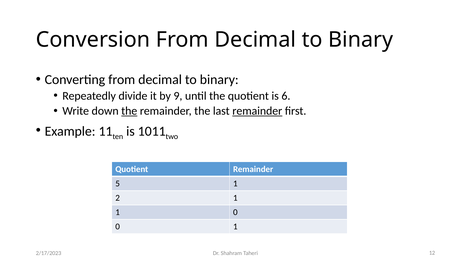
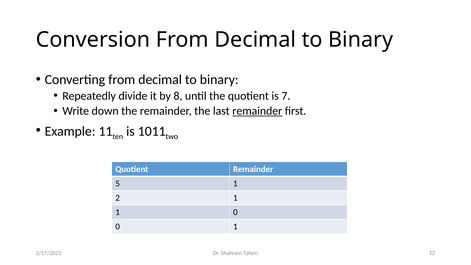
9: 9 -> 8 (178, 96)
6: 6 -> 7 (286, 96)
the underline: present -> none (129, 111)
